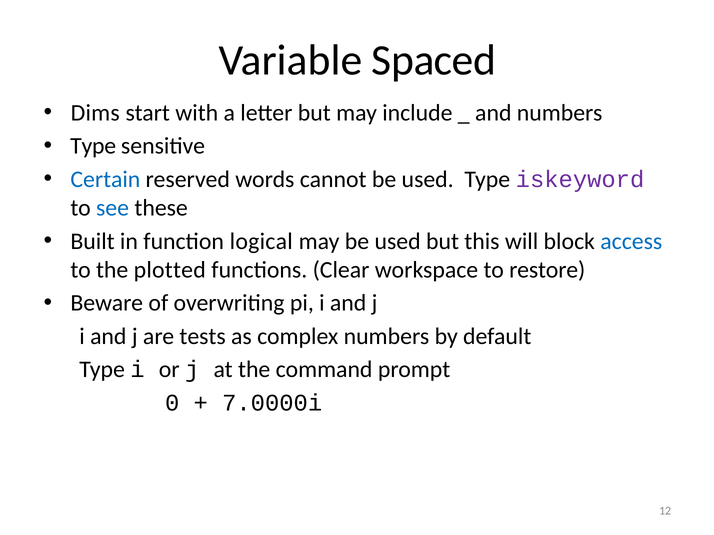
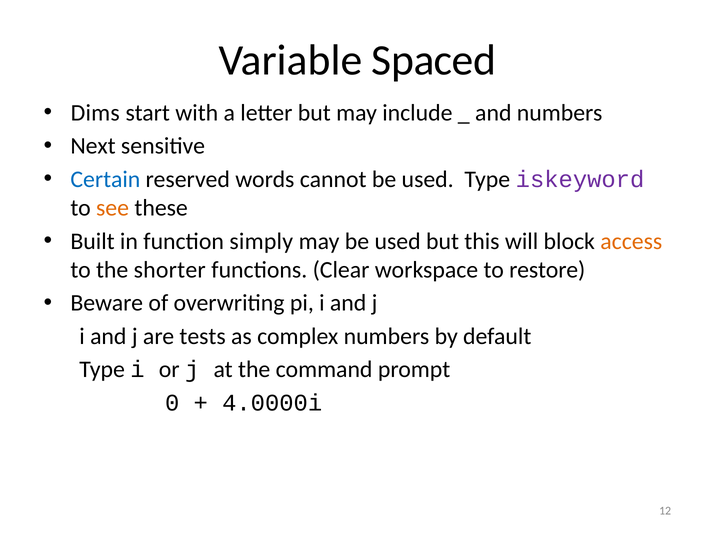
Type: Type -> Next (93, 146)
see colour: blue -> orange (113, 208)
logical: logical -> simply (261, 241)
access colour: blue -> orange (631, 241)
plotted: plotted -> shorter (170, 270)
7.0000i: 7.0000i -> 4.0000i (272, 403)
